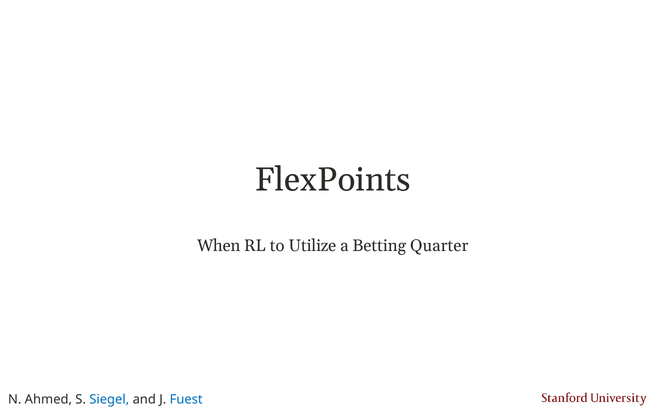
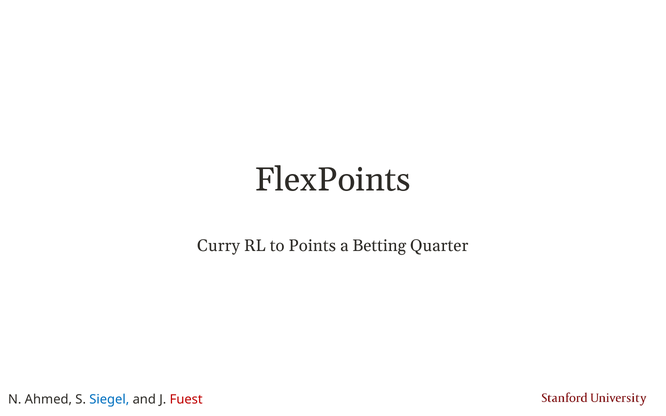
When: When -> Curry (219, 246)
Utilize: Utilize -> Points (312, 246)
Fuest colour: blue -> red (186, 400)
